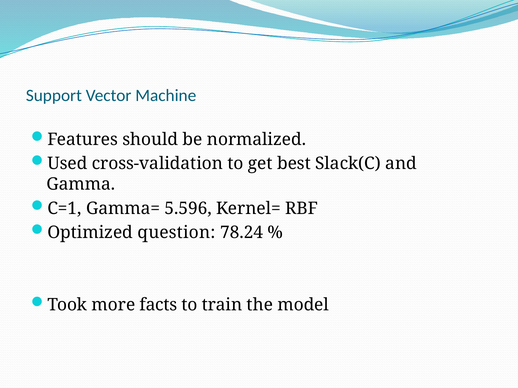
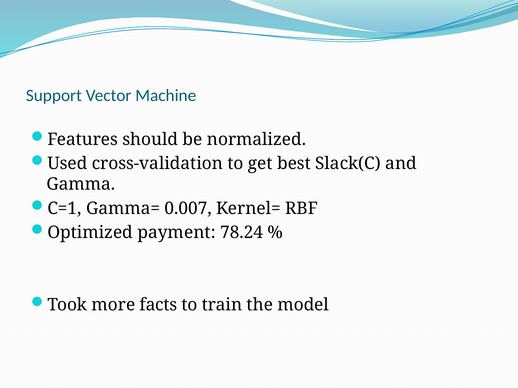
5.596: 5.596 -> 0.007 (188, 209)
question: question -> payment (177, 233)
